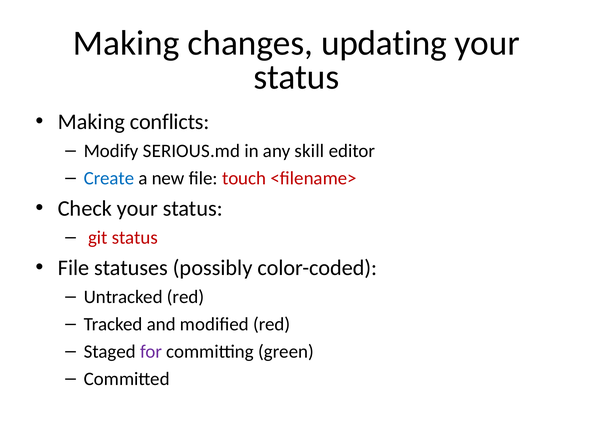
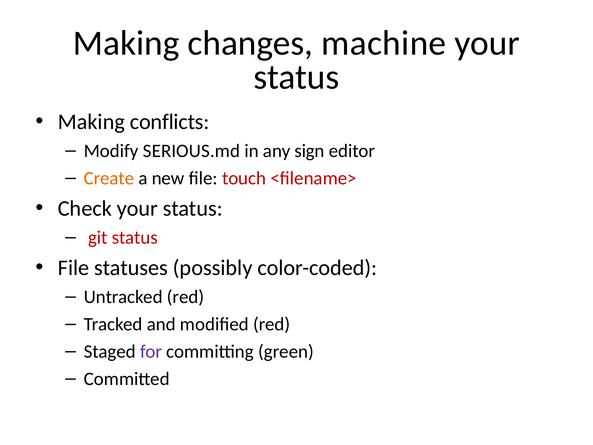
updating: updating -> machine (384, 43)
skill: skill -> sign (310, 151)
Create colour: blue -> orange (109, 178)
